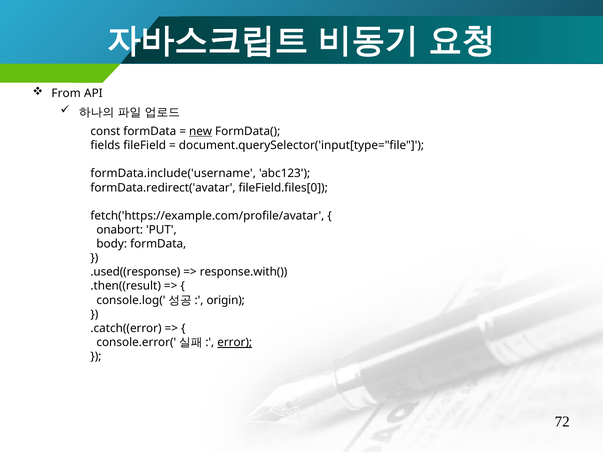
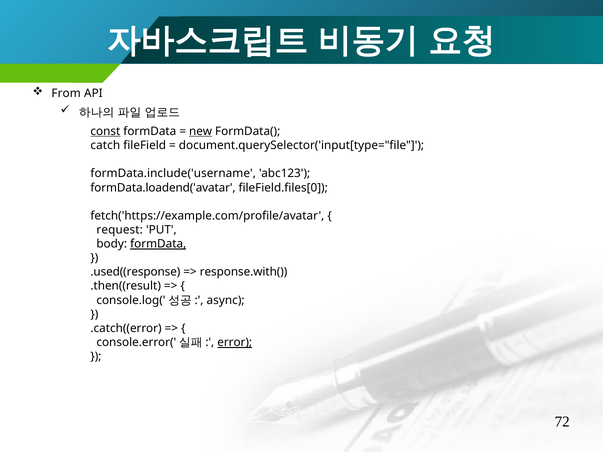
const underline: none -> present (105, 131)
fields: fields -> catch (105, 146)
formData.redirect('avatar: formData.redirect('avatar -> formData.loadend('avatar (163, 188)
onabort: onabort -> request (120, 230)
formData underline: none -> present (158, 244)
origin: origin -> async (226, 300)
